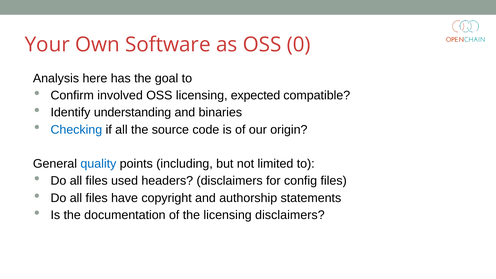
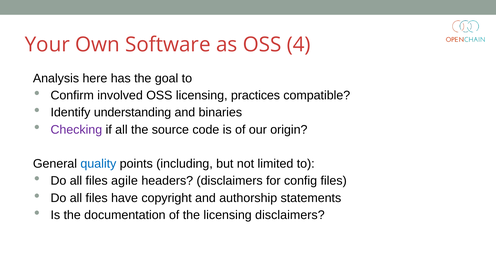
0: 0 -> 4 (299, 45)
expected: expected -> practices (255, 95)
Checking colour: blue -> purple (76, 130)
used: used -> agile (124, 181)
